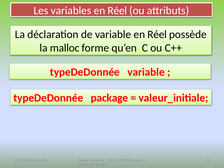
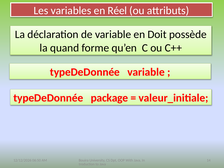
variable en Réel: Réel -> Doit (157, 34)
malloc: malloc -> quand (65, 48)
